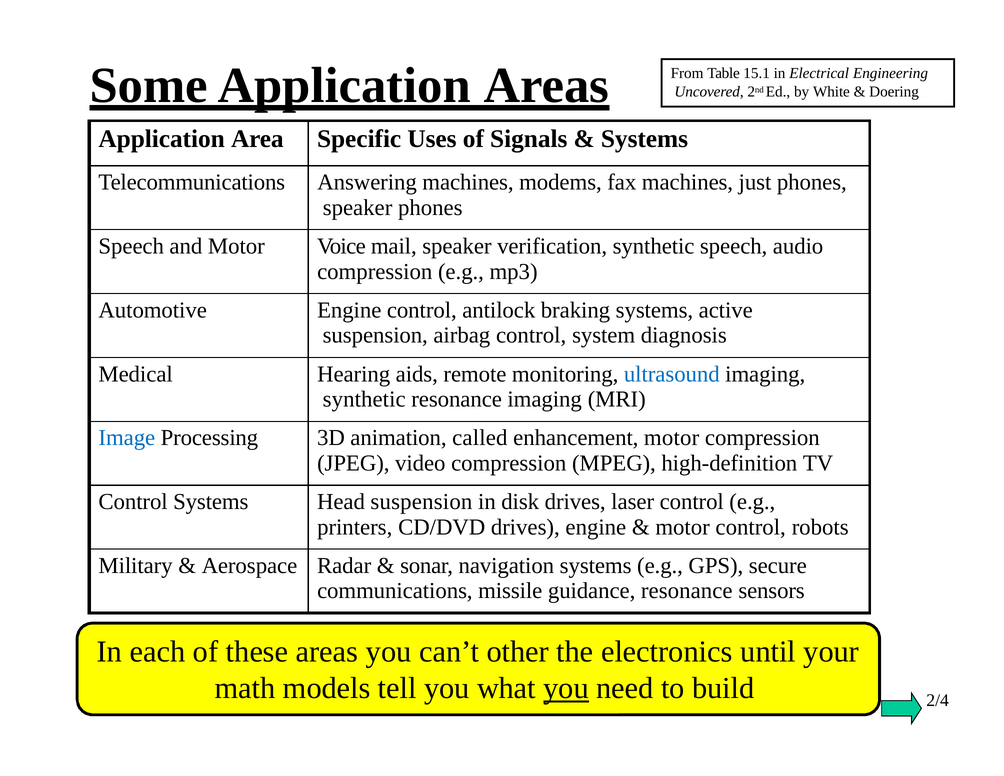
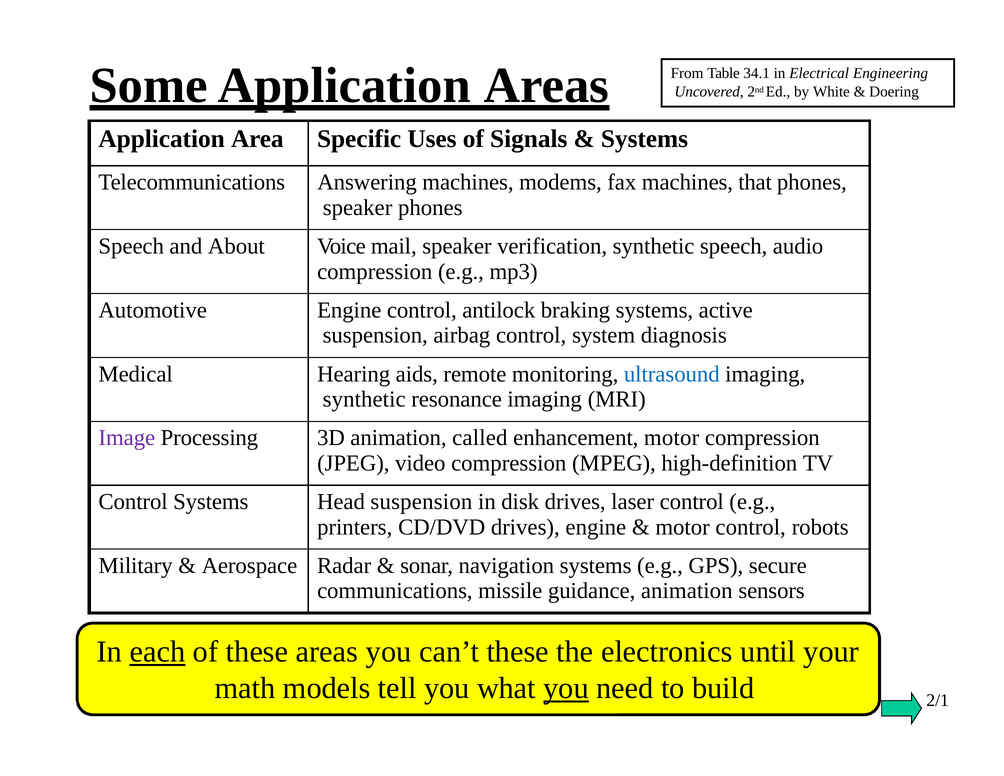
15.1: 15.1 -> 34.1 (757, 73)
just: just -> that (755, 182)
and Motor: Motor -> About (236, 246)
Image colour: blue -> purple (127, 438)
guidance resonance: resonance -> animation (687, 591)
each underline: none -> present (157, 652)
can’t other: other -> these (518, 652)
2/4: 2/4 -> 2/1 (938, 700)
